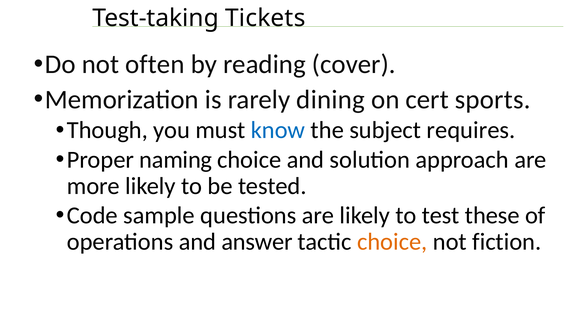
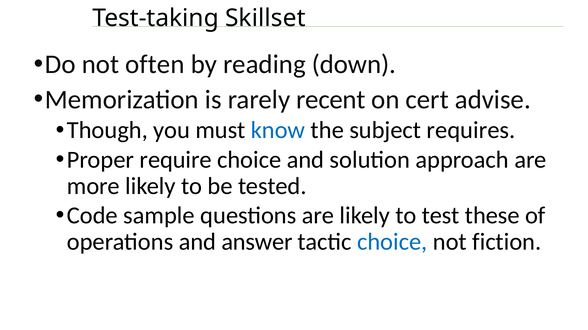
Tickets: Tickets -> Skillset (265, 18)
cover: cover -> down (354, 64)
dining: dining -> recent (331, 100)
sports: sports -> advise (493, 100)
naming: naming -> require (176, 160)
choice colour: orange -> blue (392, 242)
